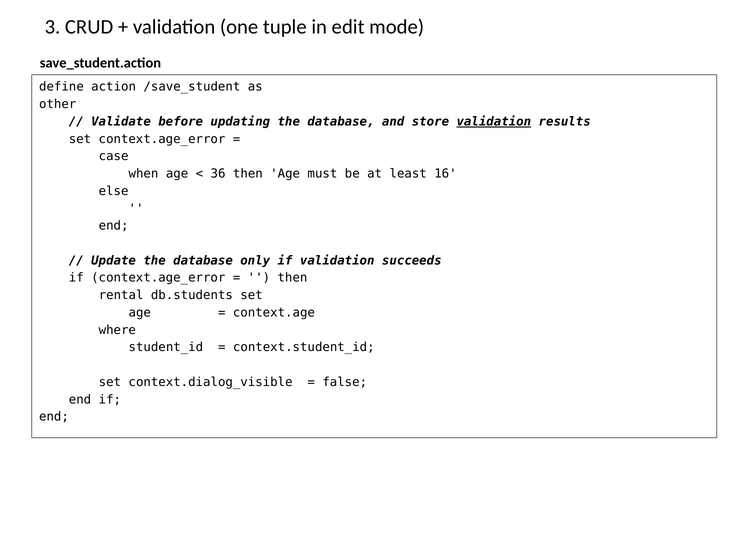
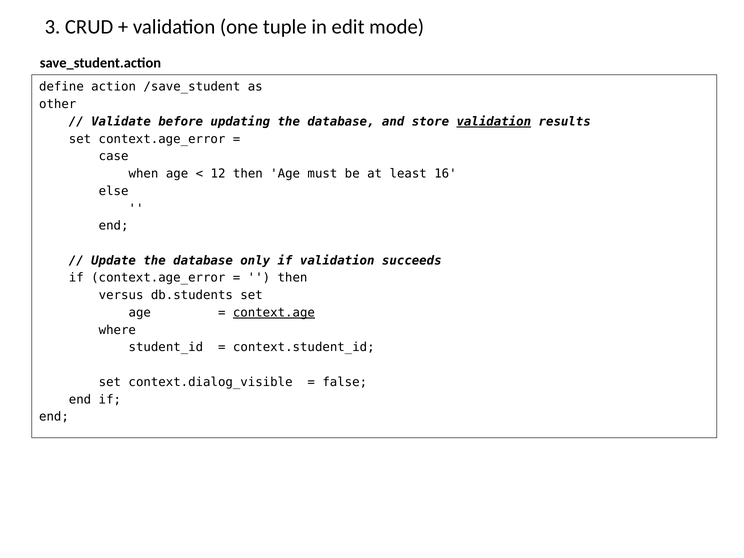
36: 36 -> 12 (218, 174)
rental: rental -> versus (121, 295)
context.age underline: none -> present (274, 313)
